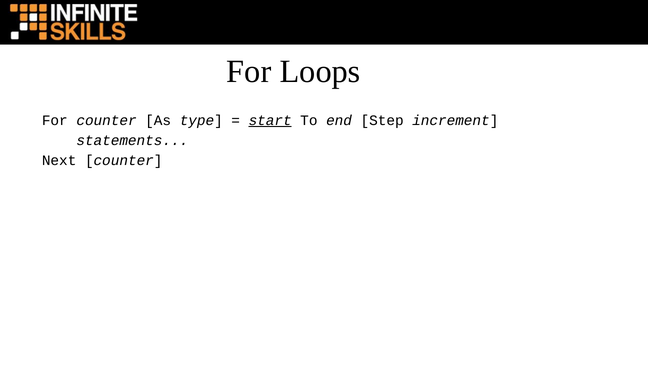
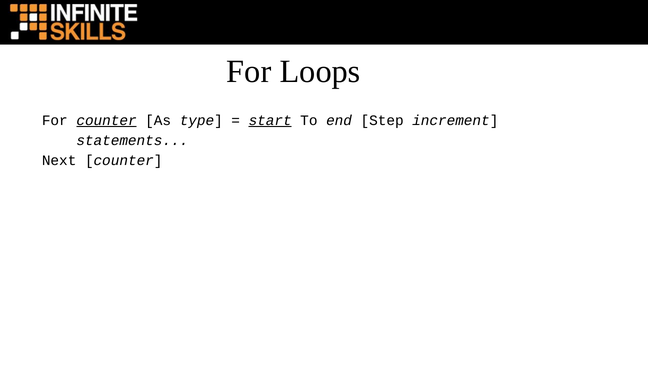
counter underline: none -> present (107, 120)
